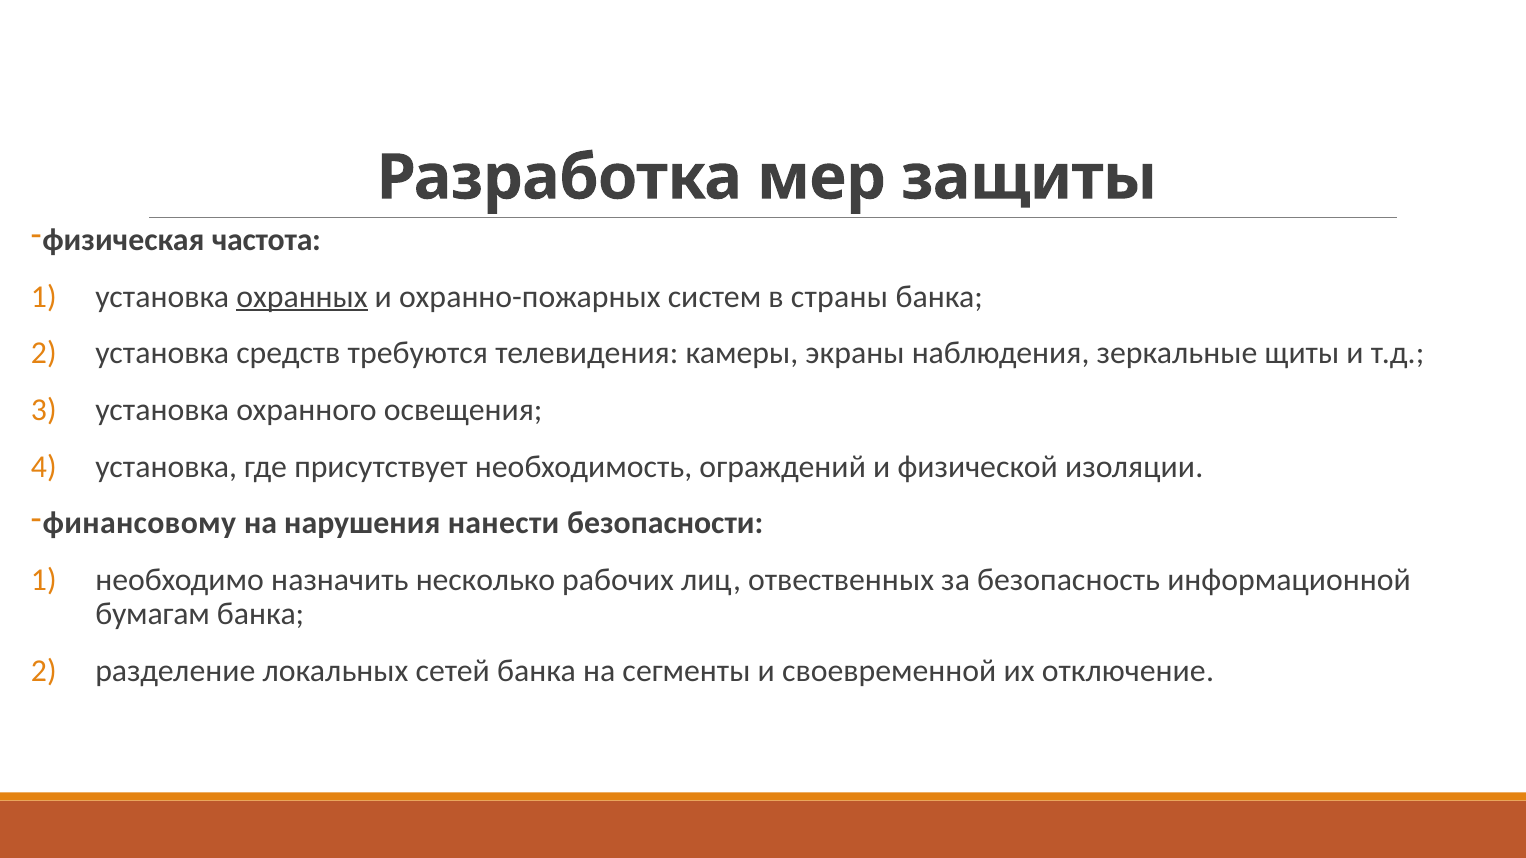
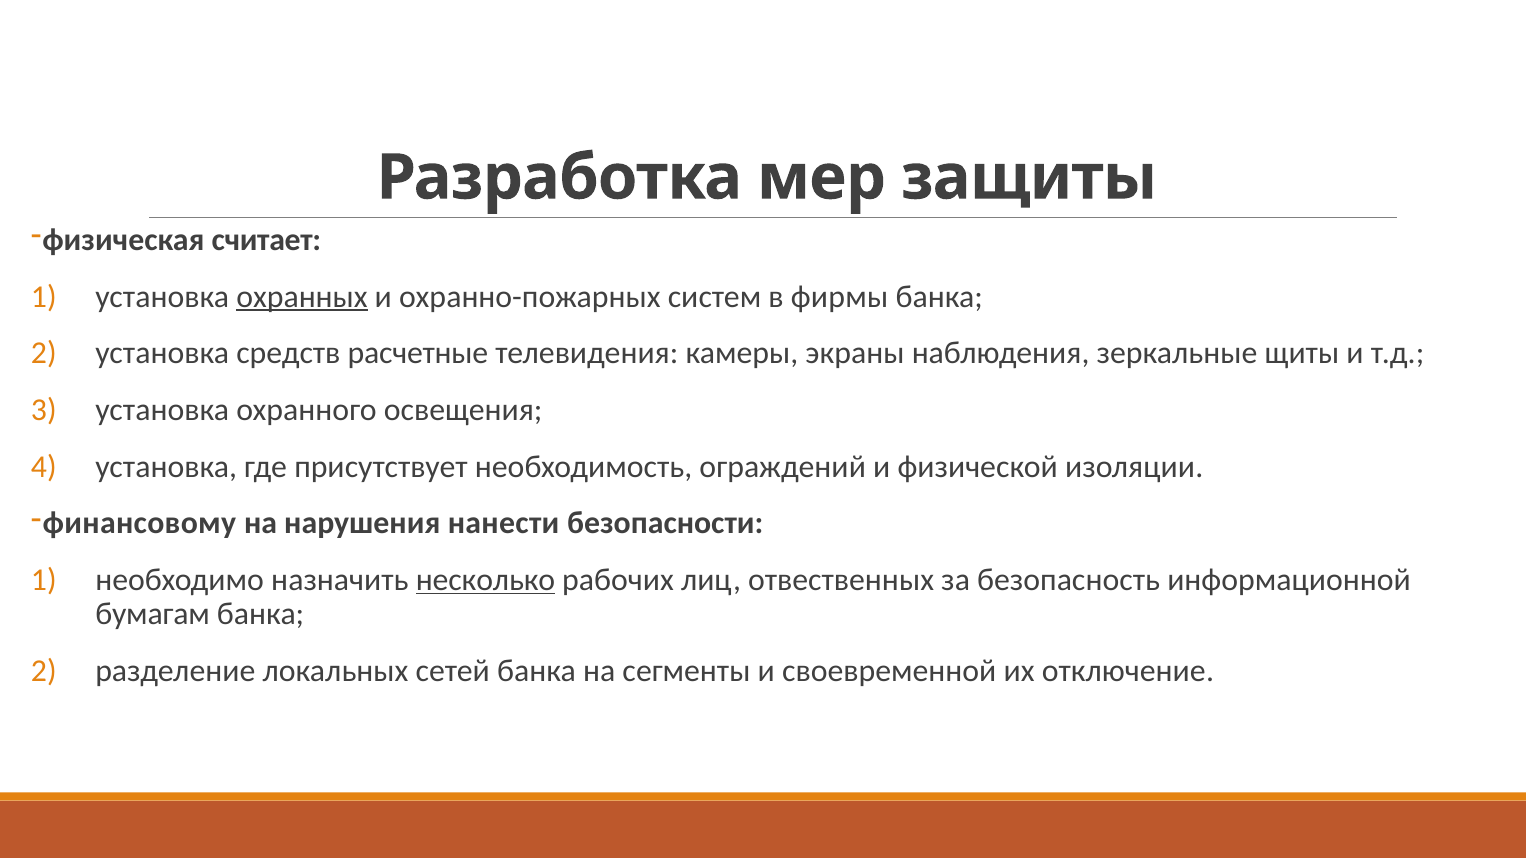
частота: частота -> считает (266, 240)
страны: страны -> фирмы (840, 297)
требуются: требуются -> расчетные (418, 353)
несколько underline: none -> present (486, 580)
